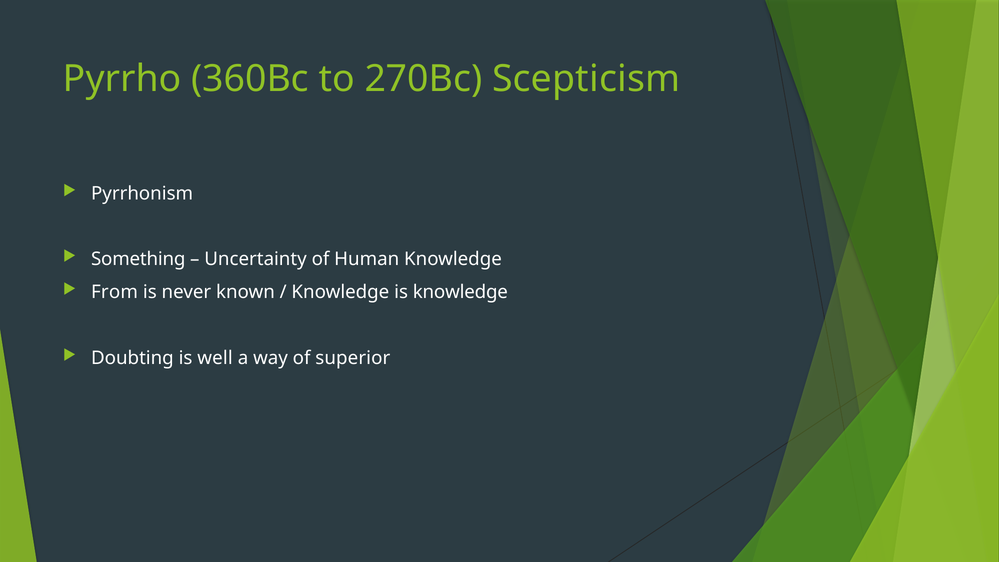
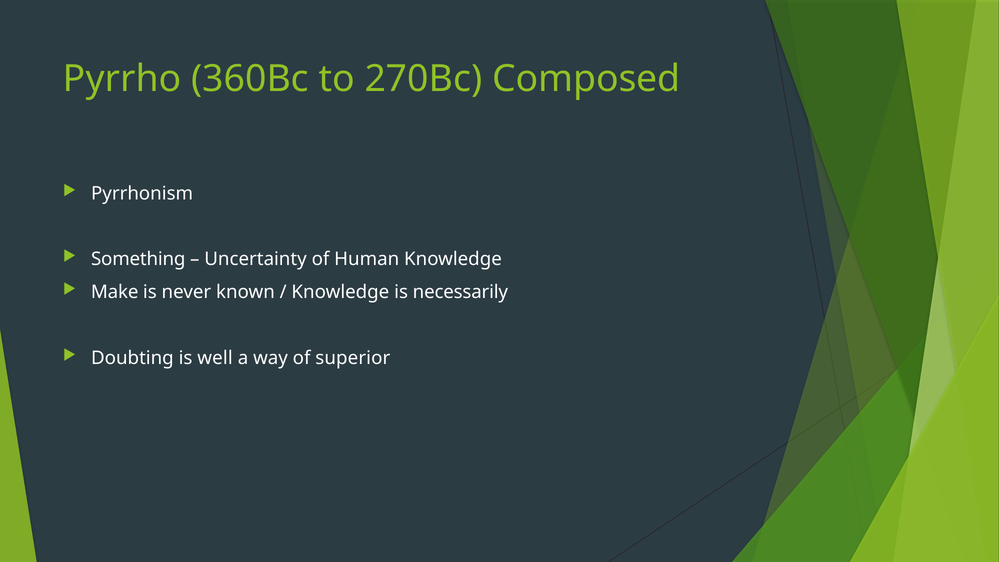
Scepticism: Scepticism -> Composed (586, 79)
From: From -> Make (115, 292)
is knowledge: knowledge -> necessarily (460, 292)
